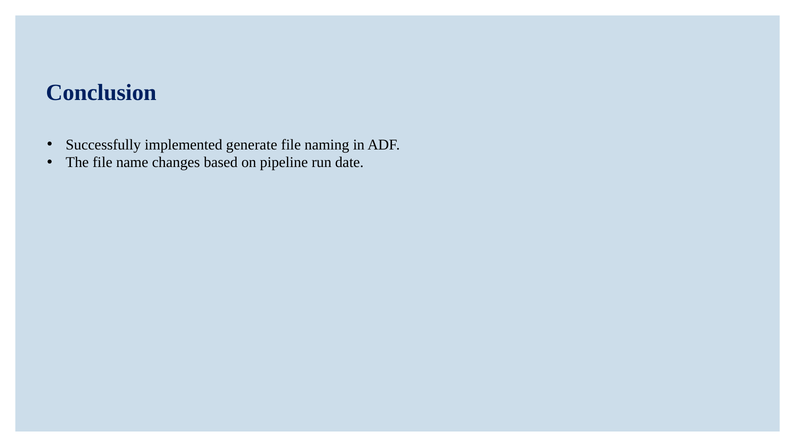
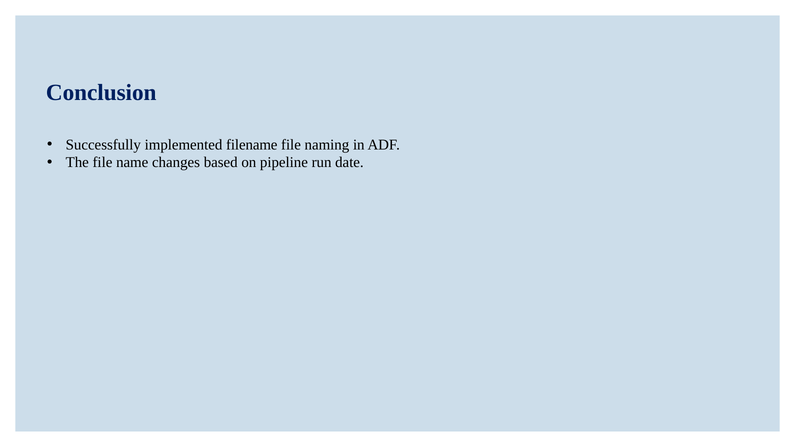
generate: generate -> filename (252, 145)
